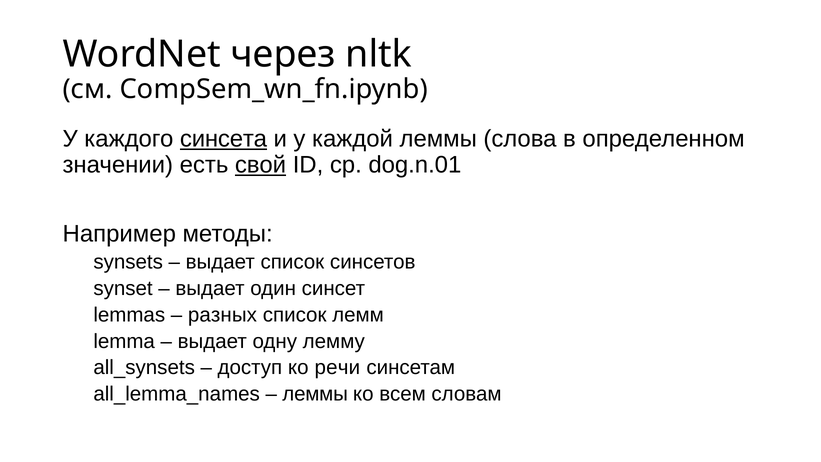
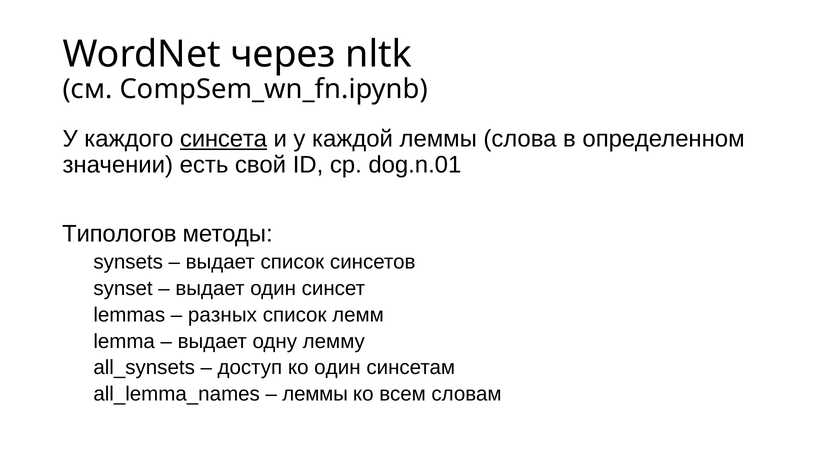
свой underline: present -> none (260, 165)
Например: Например -> Типологов (119, 234)
ко речи: речи -> один (337, 368)
